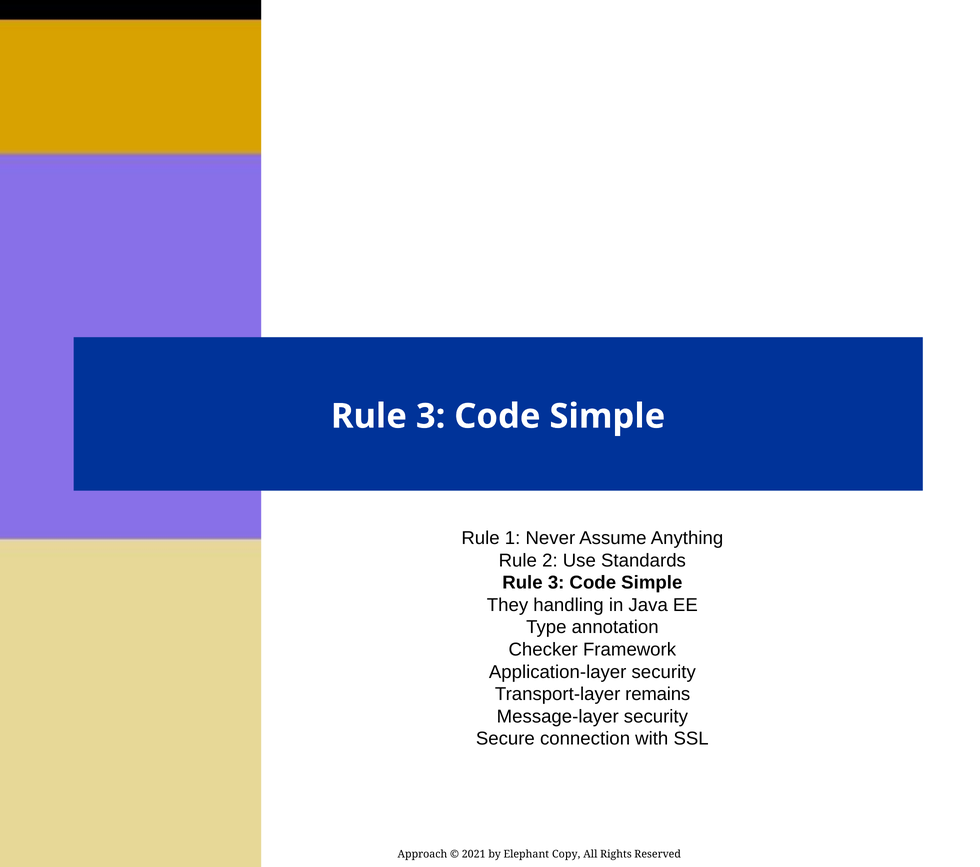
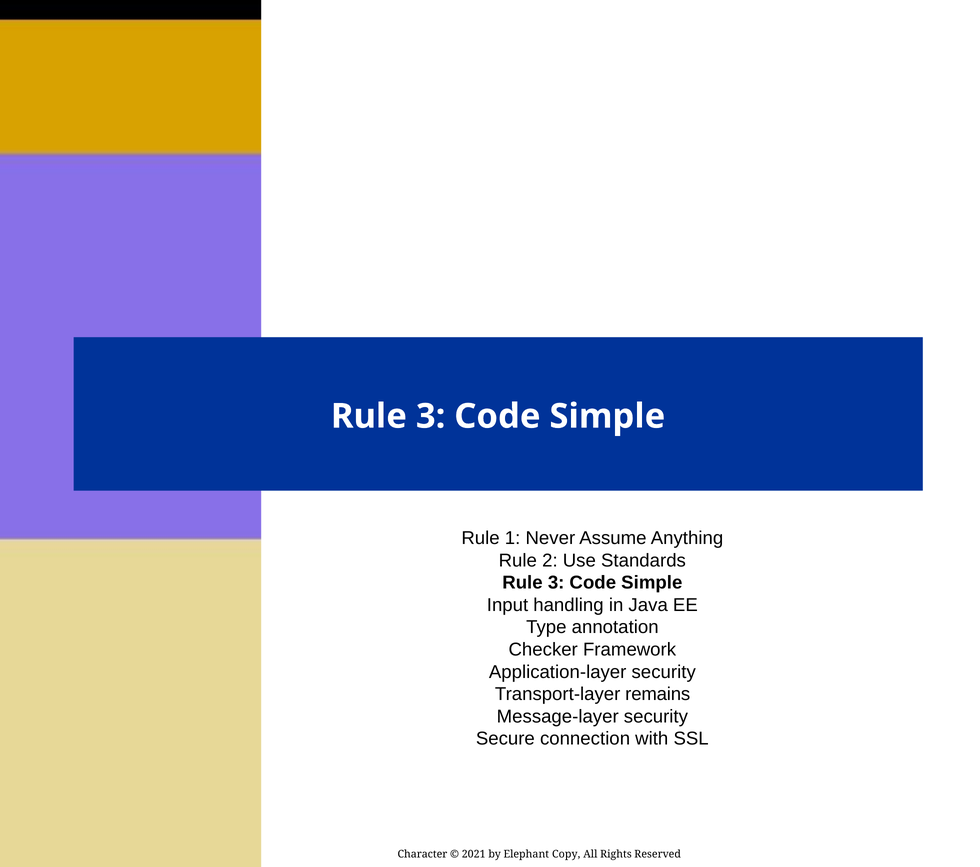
They: They -> Input (508, 605)
Approach: Approach -> Character (422, 855)
